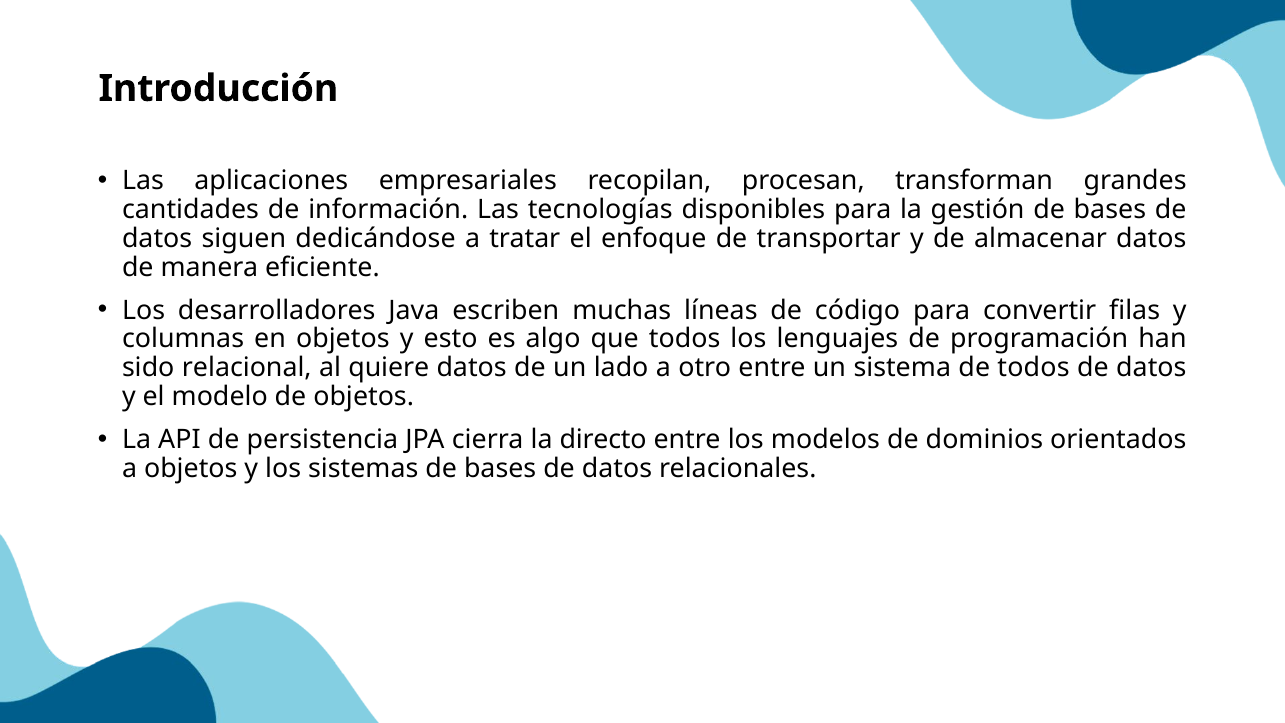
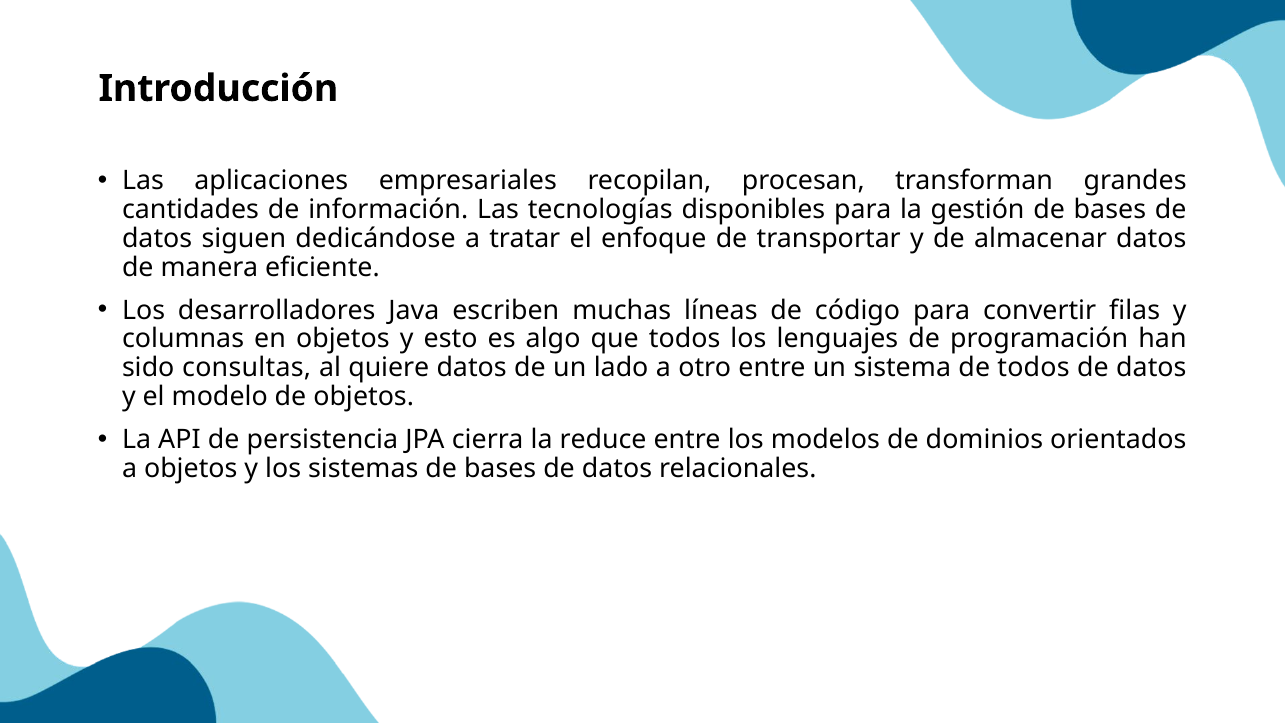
relacional: relacional -> consultas (247, 368)
directo: directo -> reduce (603, 439)
